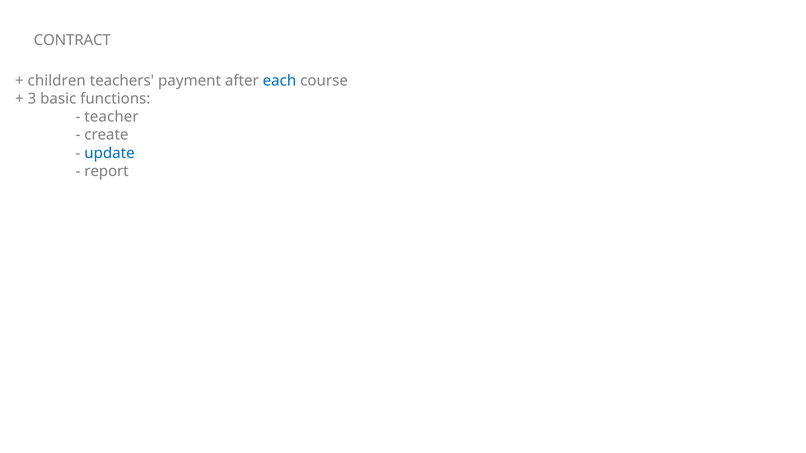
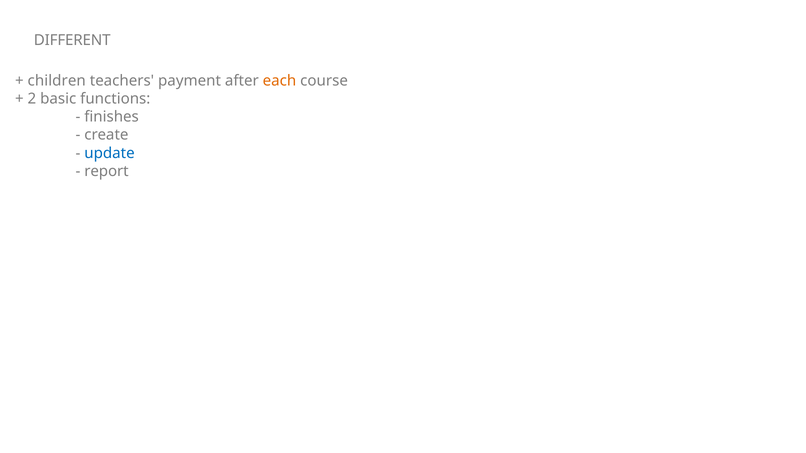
CONTRACT: CONTRACT -> DIFFERENT (72, 40)
each colour: blue -> orange (279, 81)
3: 3 -> 2 (32, 99)
teacher: teacher -> finishes (112, 117)
